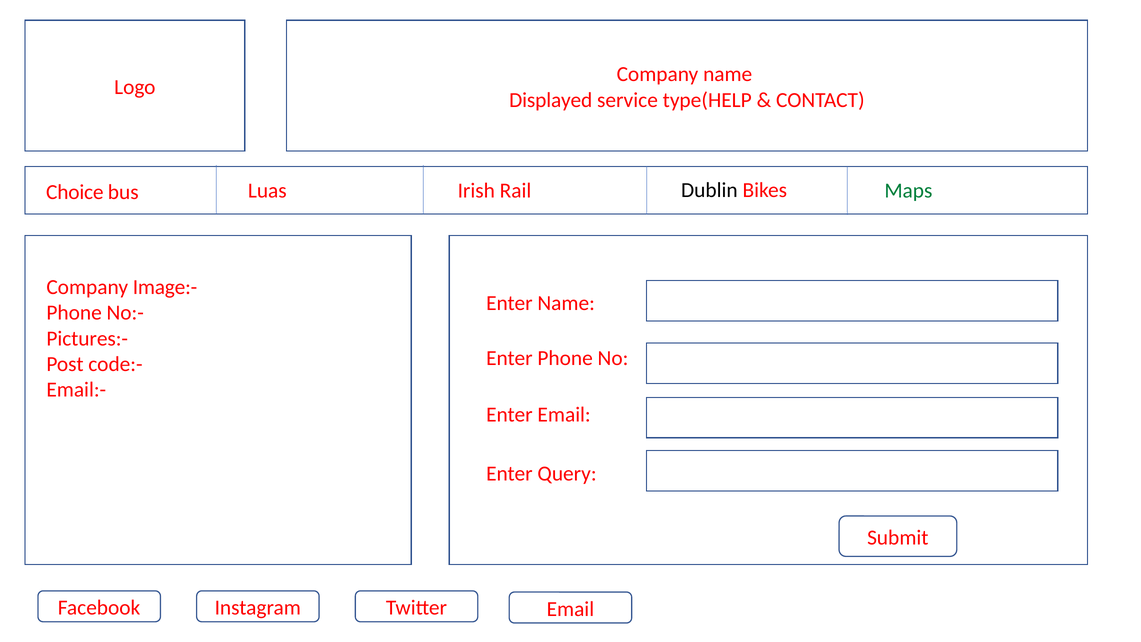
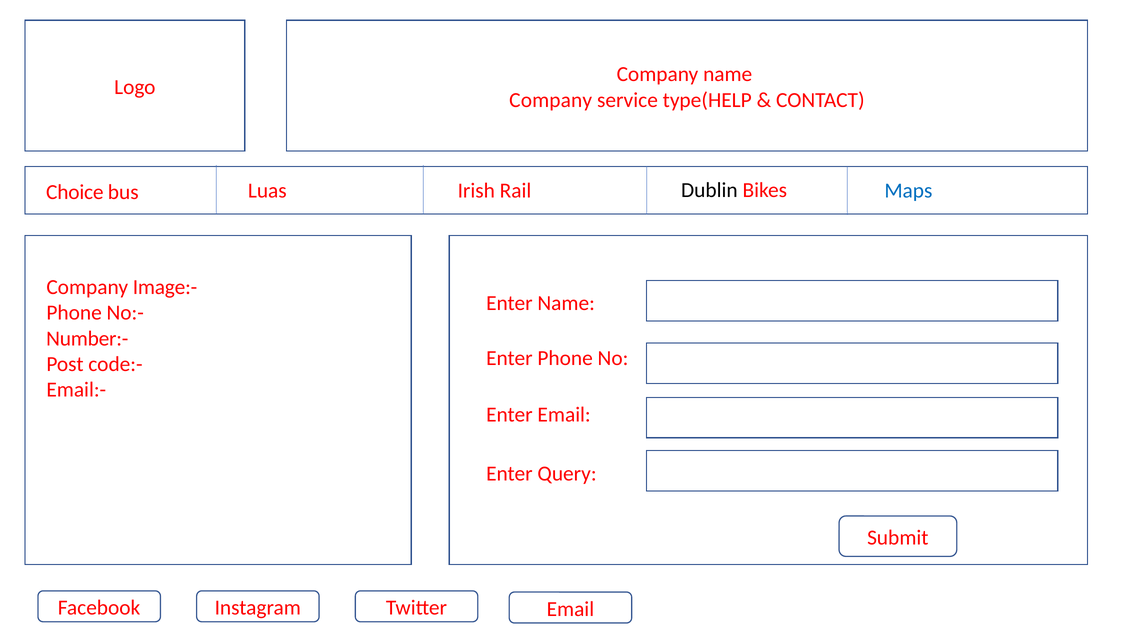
Displayed: Displayed -> Company (551, 100)
Maps colour: green -> blue (908, 191)
Pictures:-: Pictures:- -> Number:- (87, 338)
